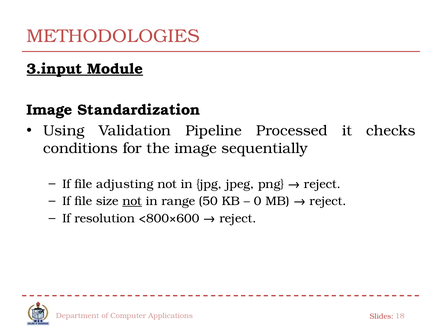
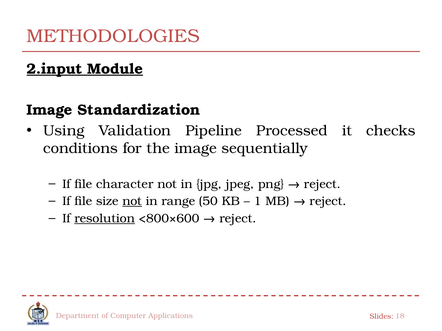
3.input: 3.input -> 2.input (54, 69)
adjusting: adjusting -> character (125, 184)
0: 0 -> 1 (258, 201)
resolution underline: none -> present (105, 219)
